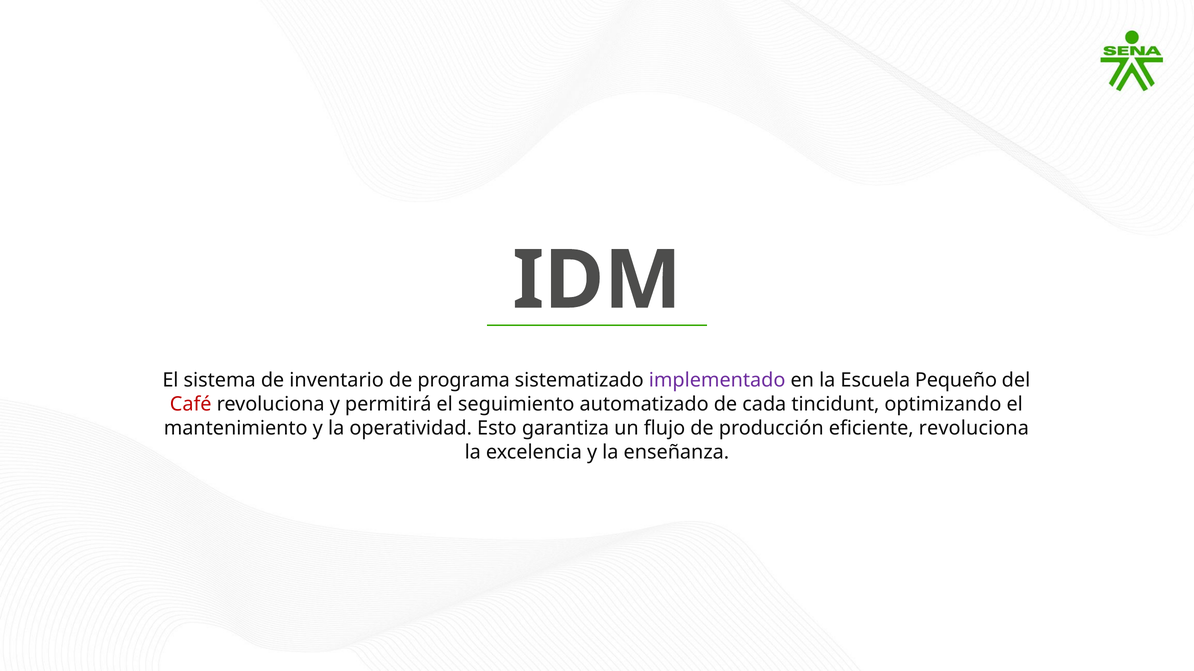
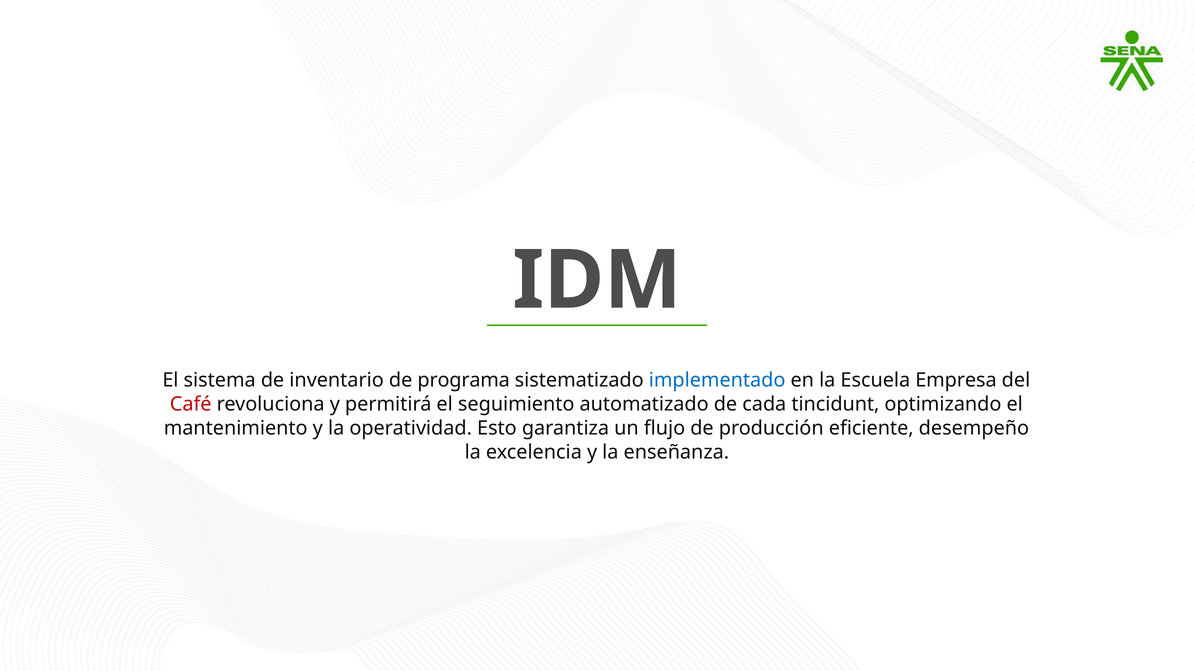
implementado colour: purple -> blue (717, 381)
Pequeño: Pequeño -> Empresa (956, 381)
eficiente revoluciona: revoluciona -> desempeño (974, 429)
